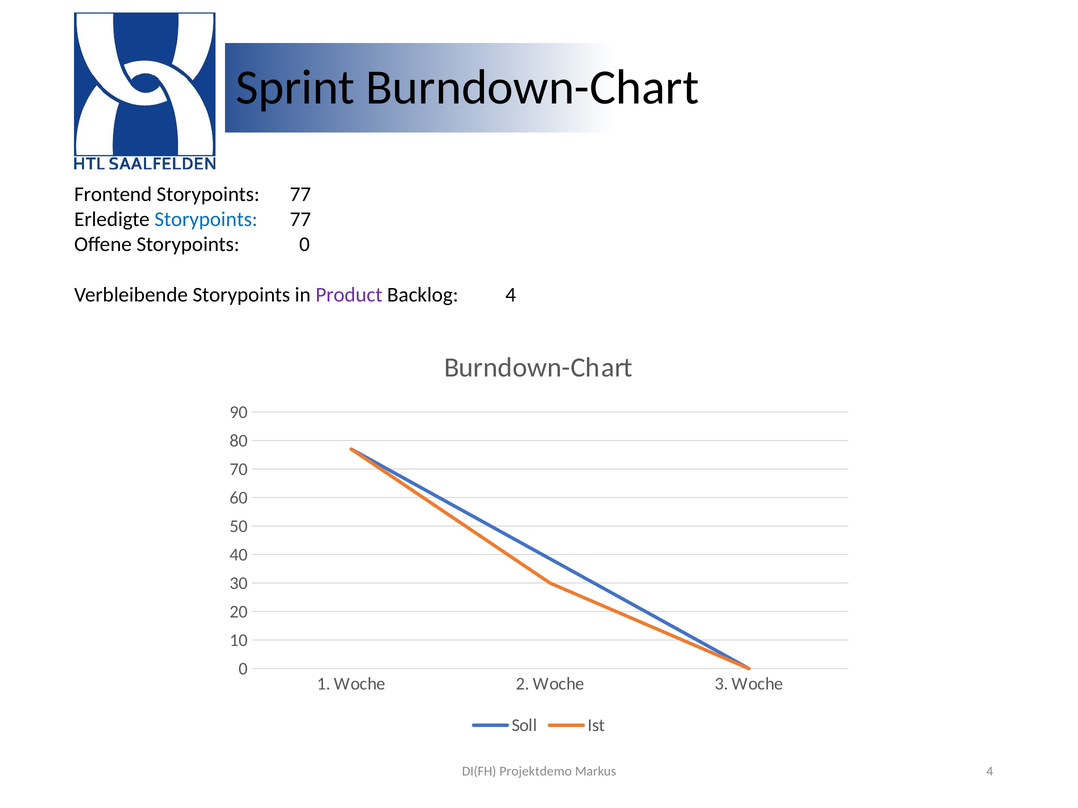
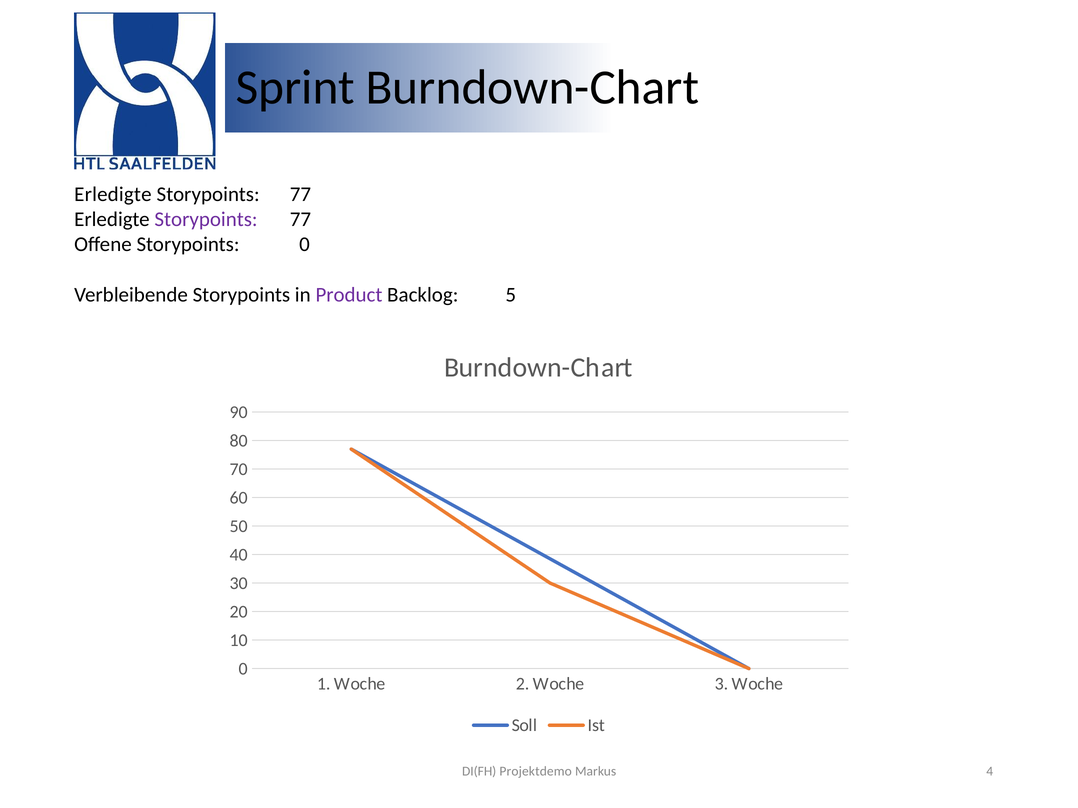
Frontend: Frontend -> Erledigte (113, 194)
Storypoints colour: blue -> purple (206, 220)
Backlog 4: 4 -> 5 (511, 295)
